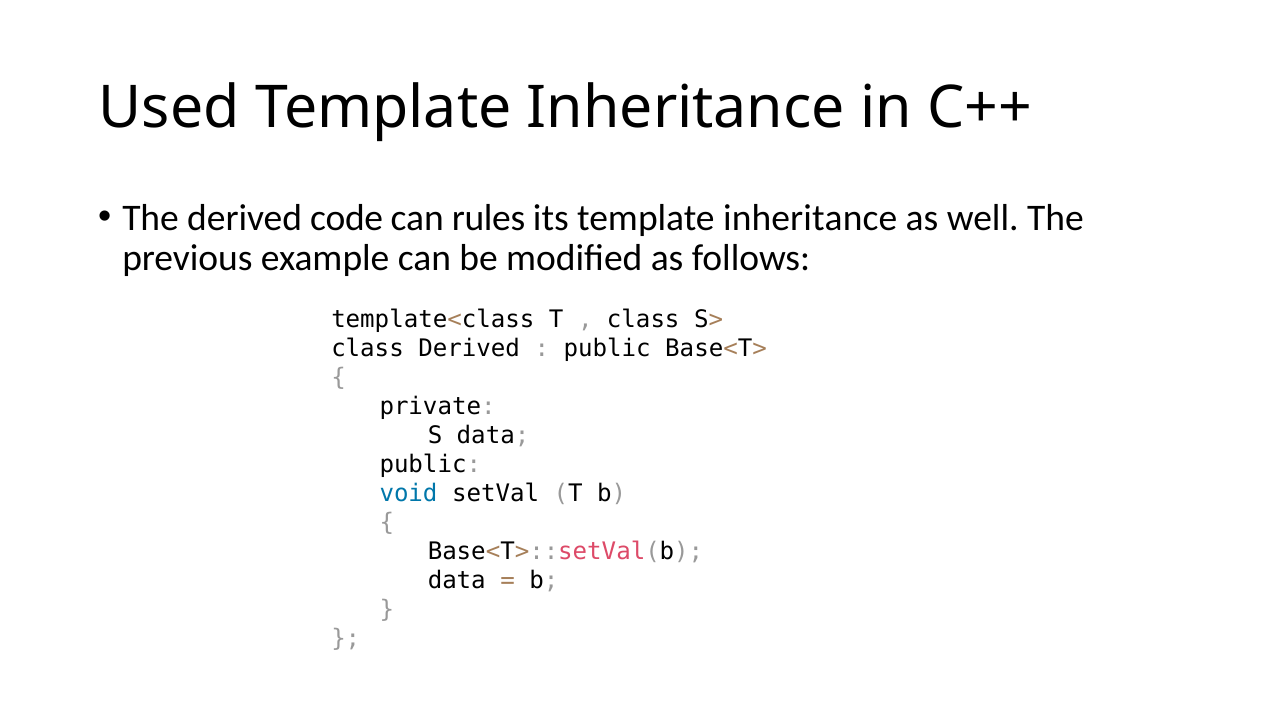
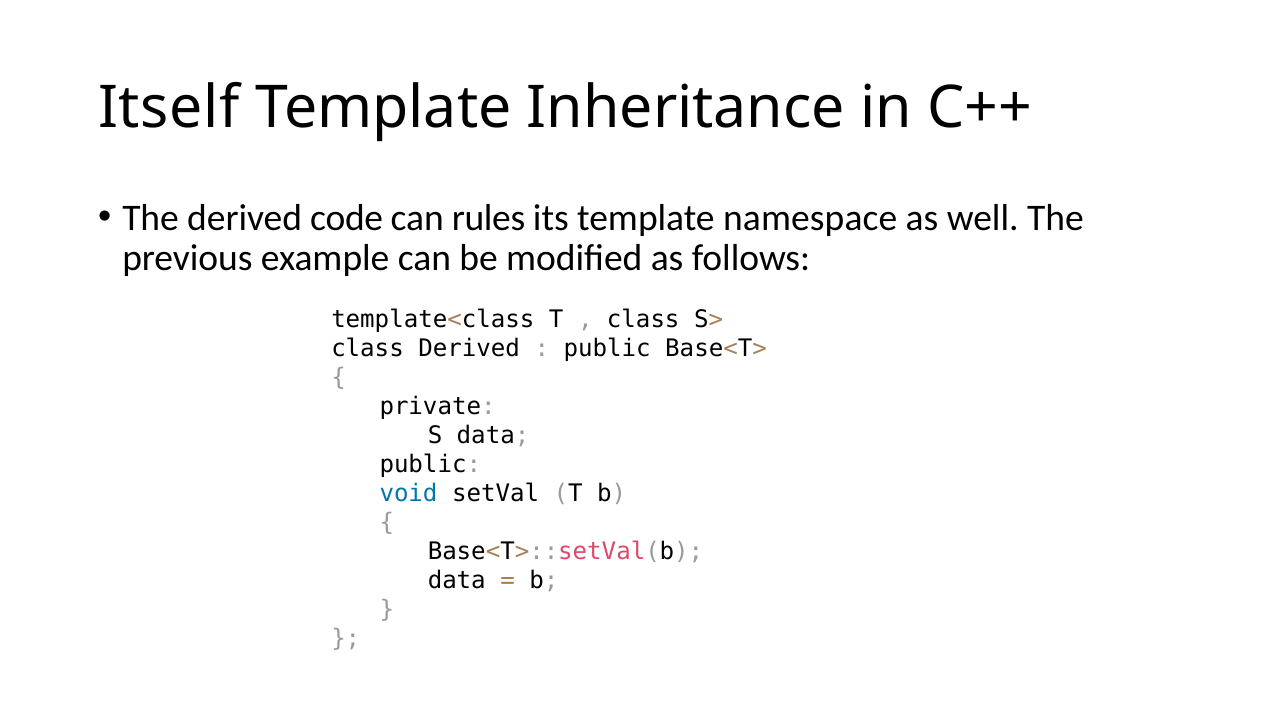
Used: Used -> Itself (169, 108)
its template inheritance: inheritance -> namespace (810, 218)
